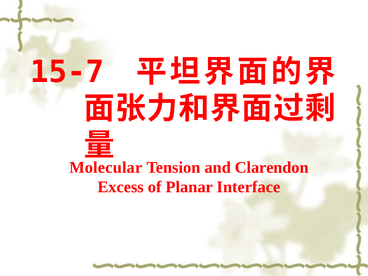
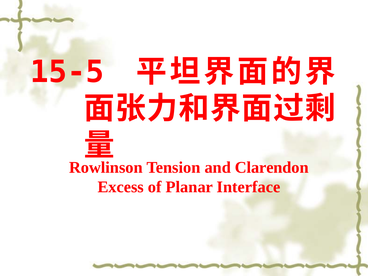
15-7: 15-7 -> 15-5 (67, 72)
Molecular: Molecular -> Rowlinson (106, 167)
